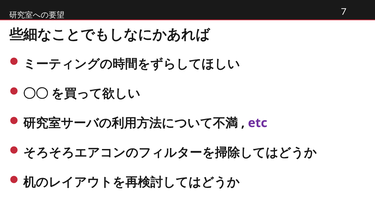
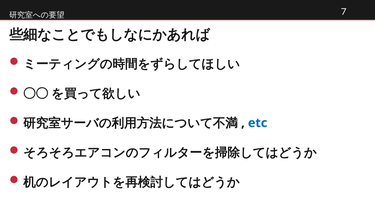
etc colour: purple -> blue (258, 123)
